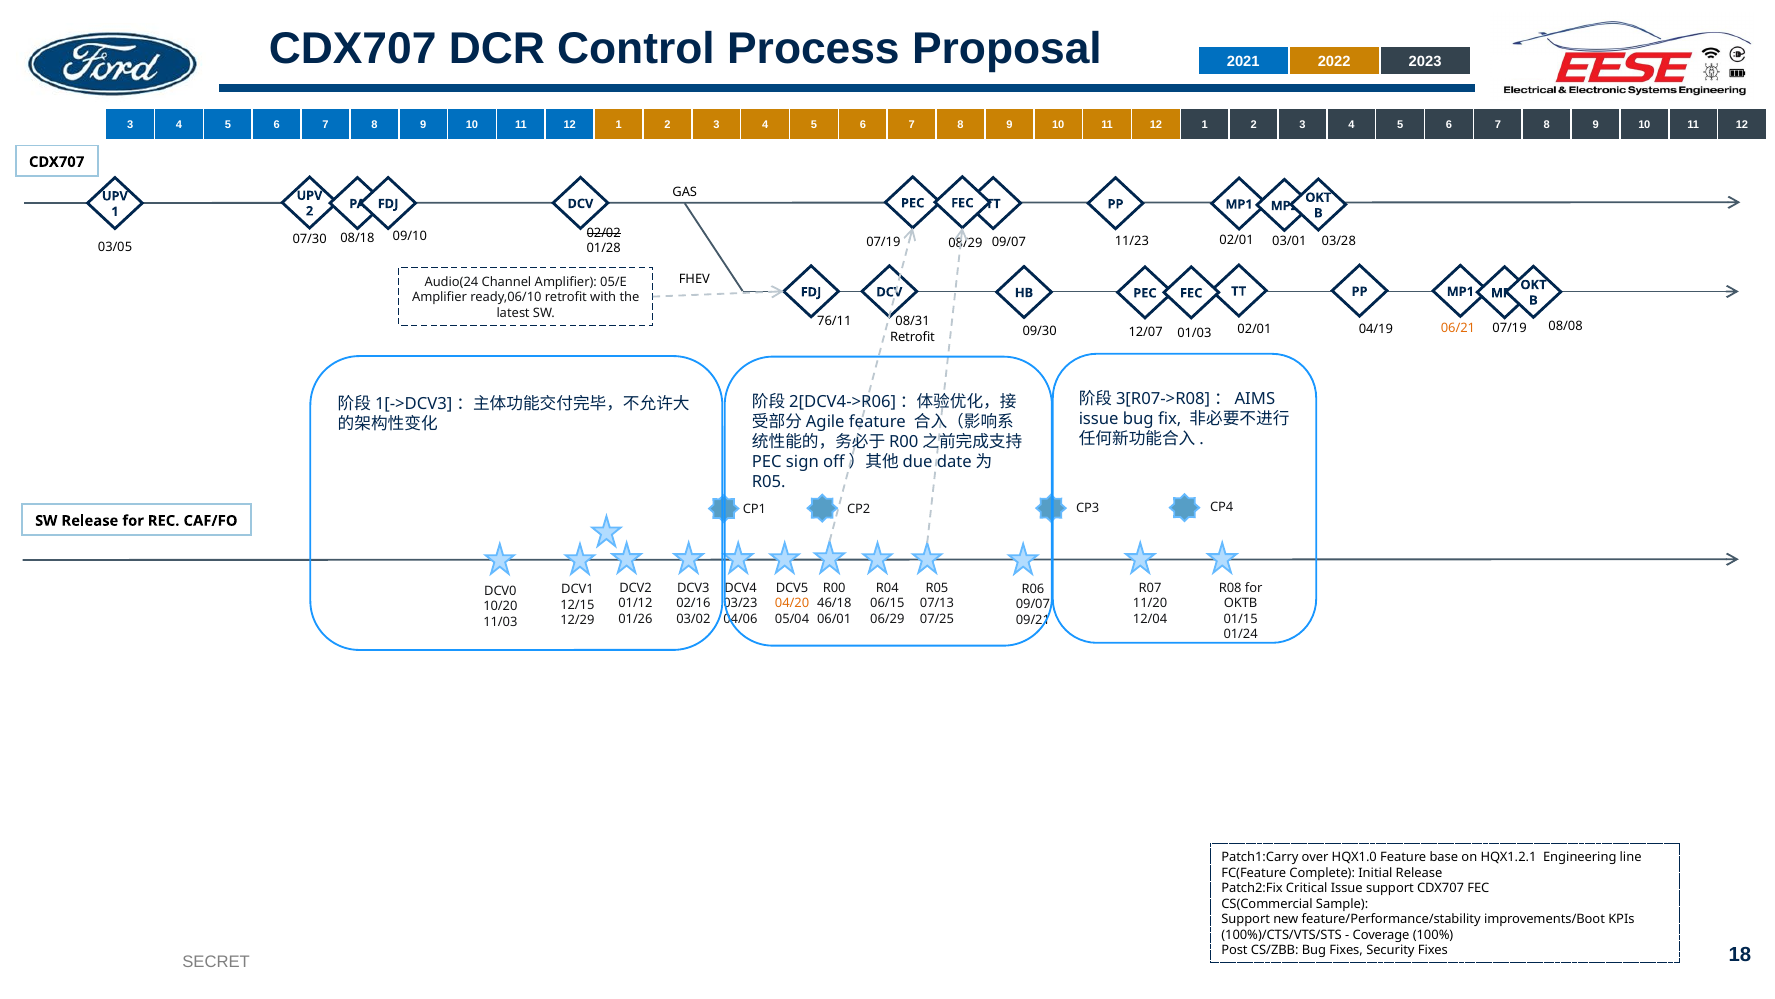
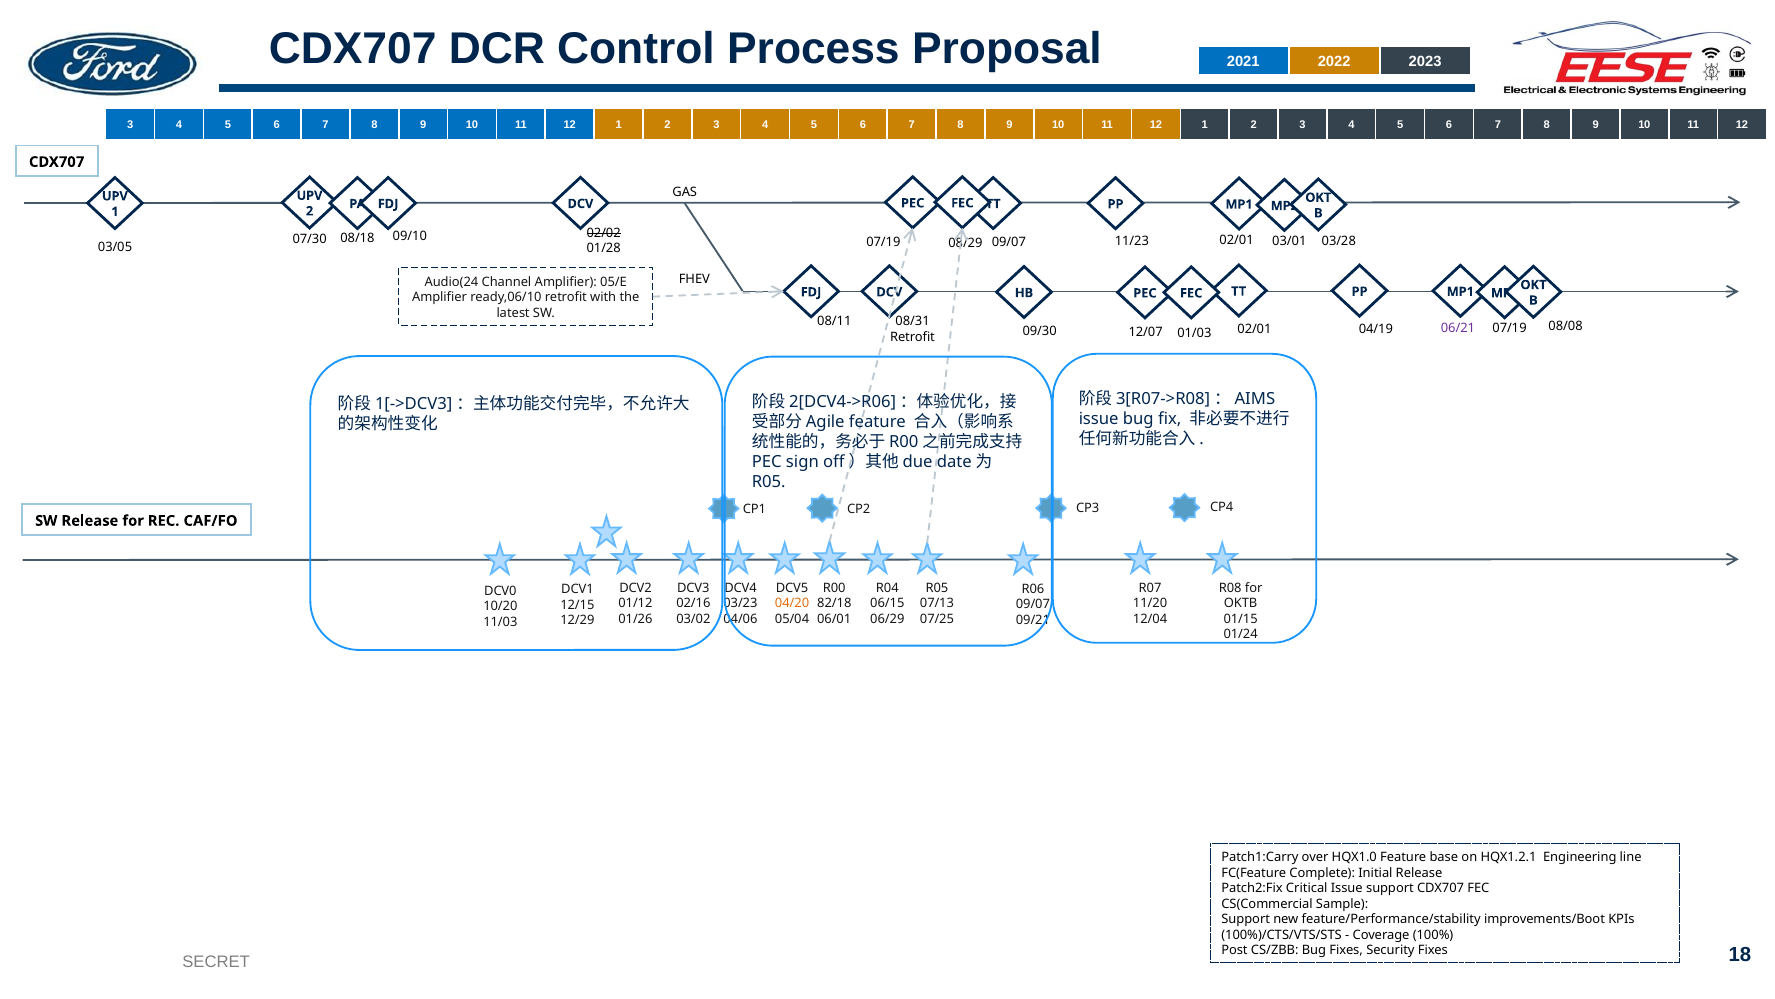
76/11: 76/11 -> 08/11 (834, 321)
06/21 colour: orange -> purple (1458, 328)
46/18: 46/18 -> 82/18 (834, 603)
